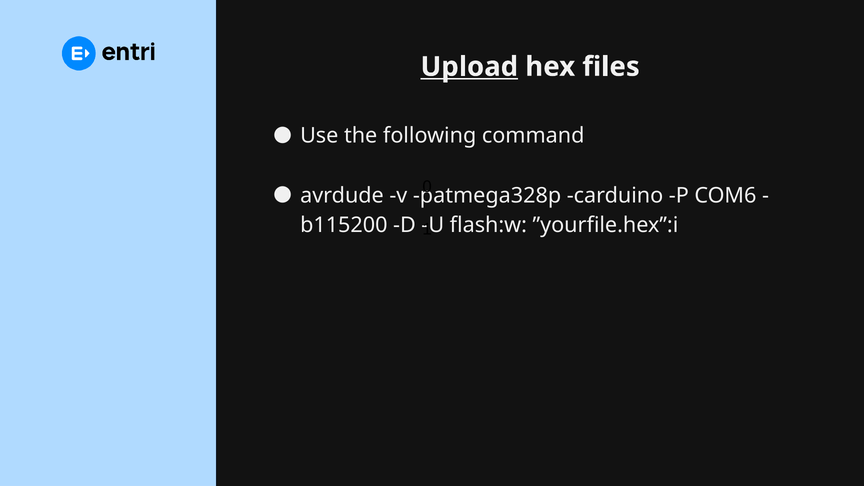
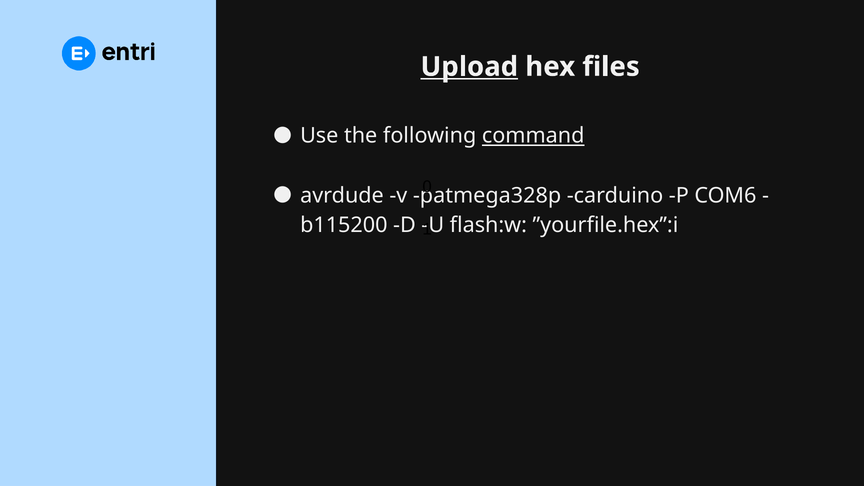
command underline: none -> present (533, 136)
